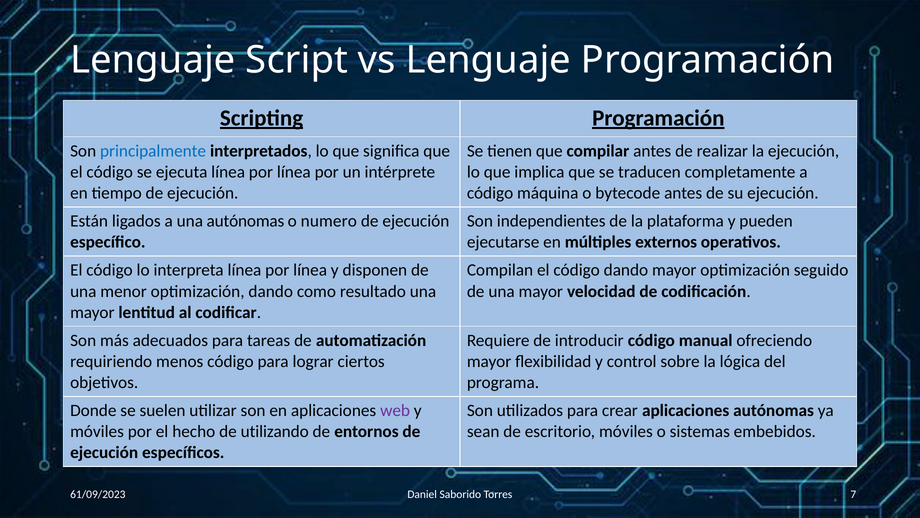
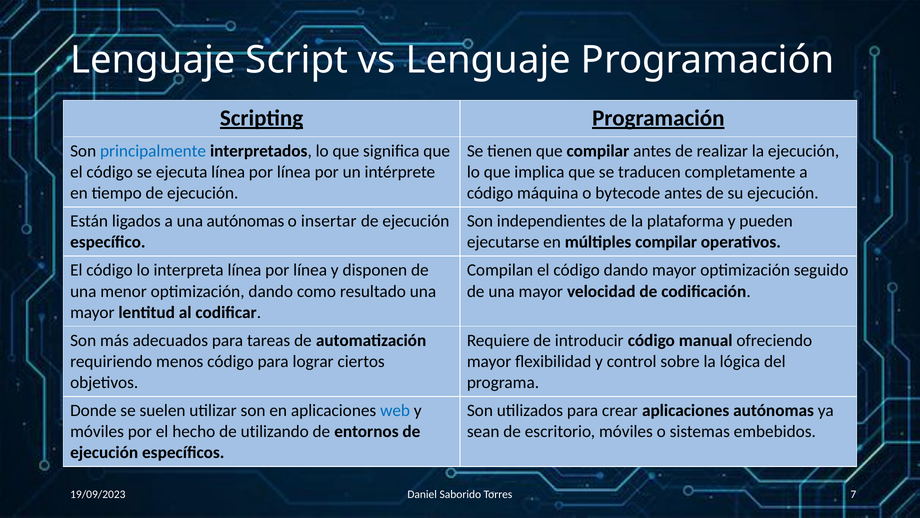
numero: numero -> insertar (329, 221)
múltiples externos: externos -> compilar (666, 242)
web colour: purple -> blue (395, 410)
61/09/2023: 61/09/2023 -> 19/09/2023 (98, 494)
